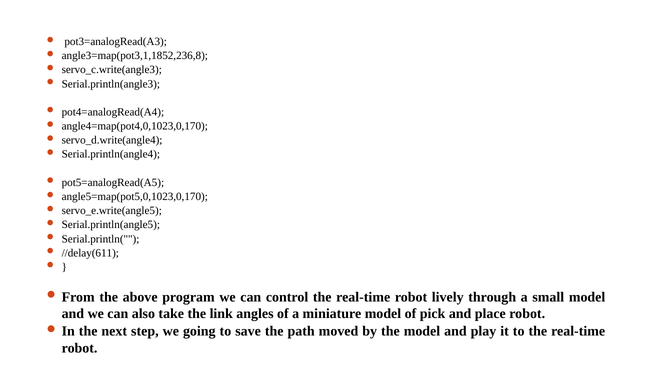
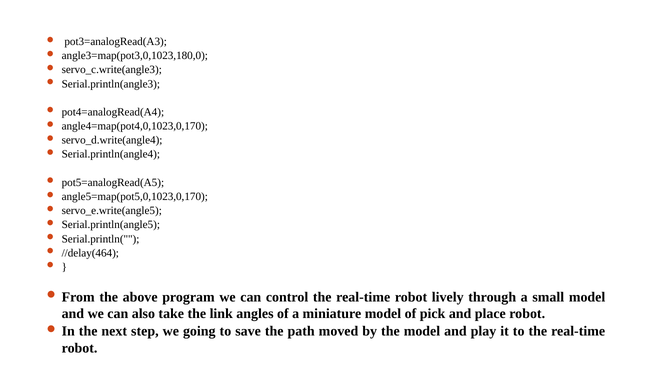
angle3=map(pot3,1,1852,236,8: angle3=map(pot3,1,1852,236,8 -> angle3=map(pot3,0,1023,180,0 (135, 56)
//delay(611: //delay(611 -> //delay(464 (90, 253)
